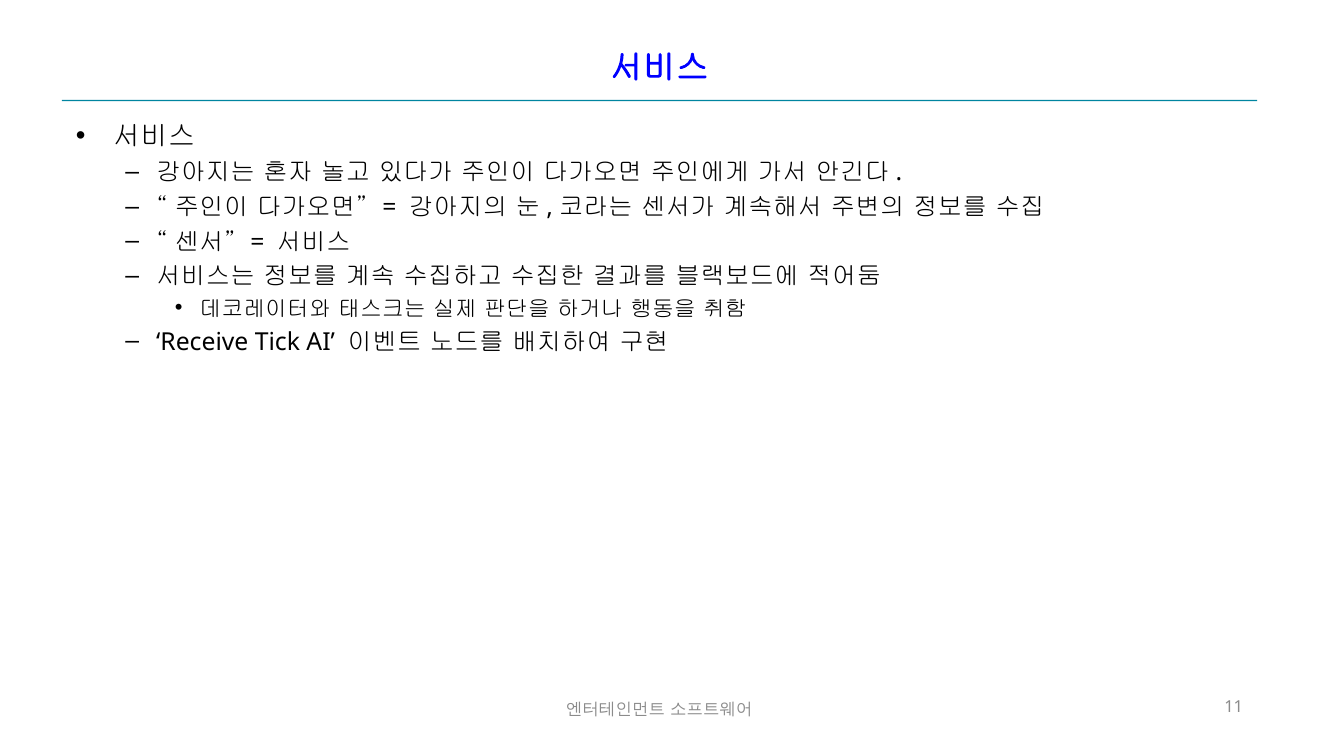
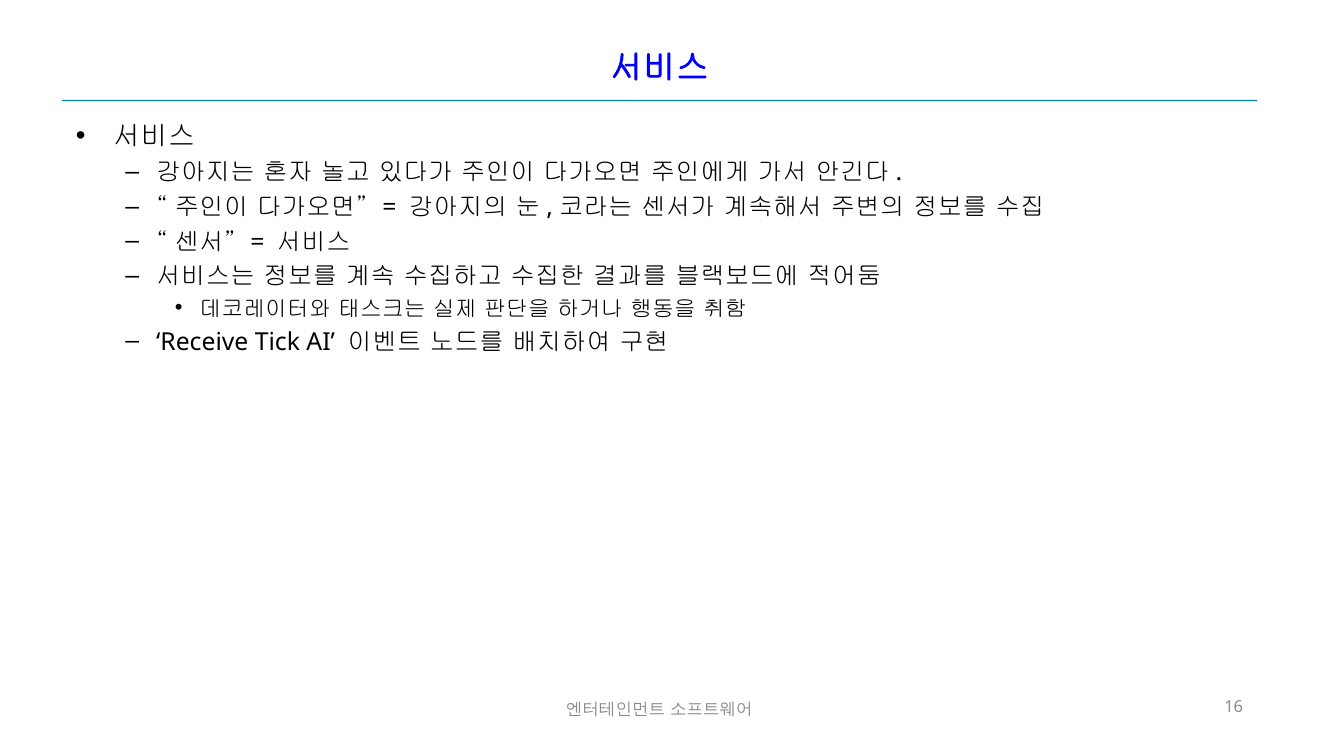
11: 11 -> 16 (1234, 707)
